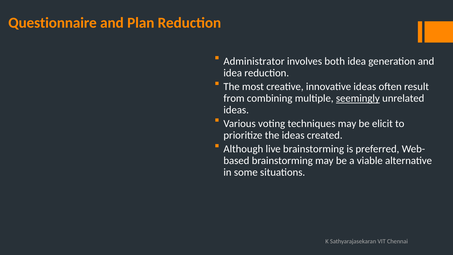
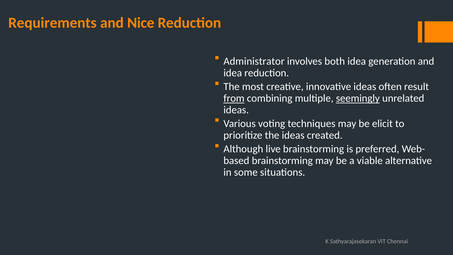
Questionnaire: Questionnaire -> Requirements (52, 23)
Plan: Plan -> Nice (141, 23)
from underline: none -> present (234, 98)
